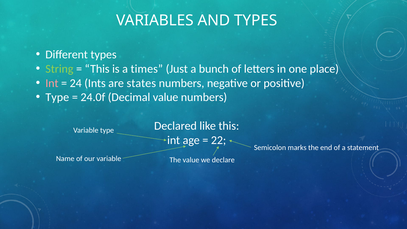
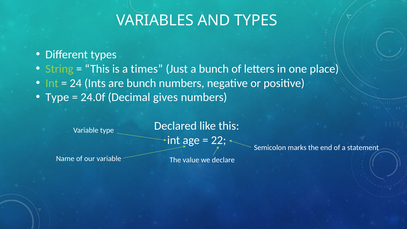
Int colour: pink -> light green (52, 83)
are states: states -> bunch (141, 83)
Decimal value: value -> gives (165, 97)
